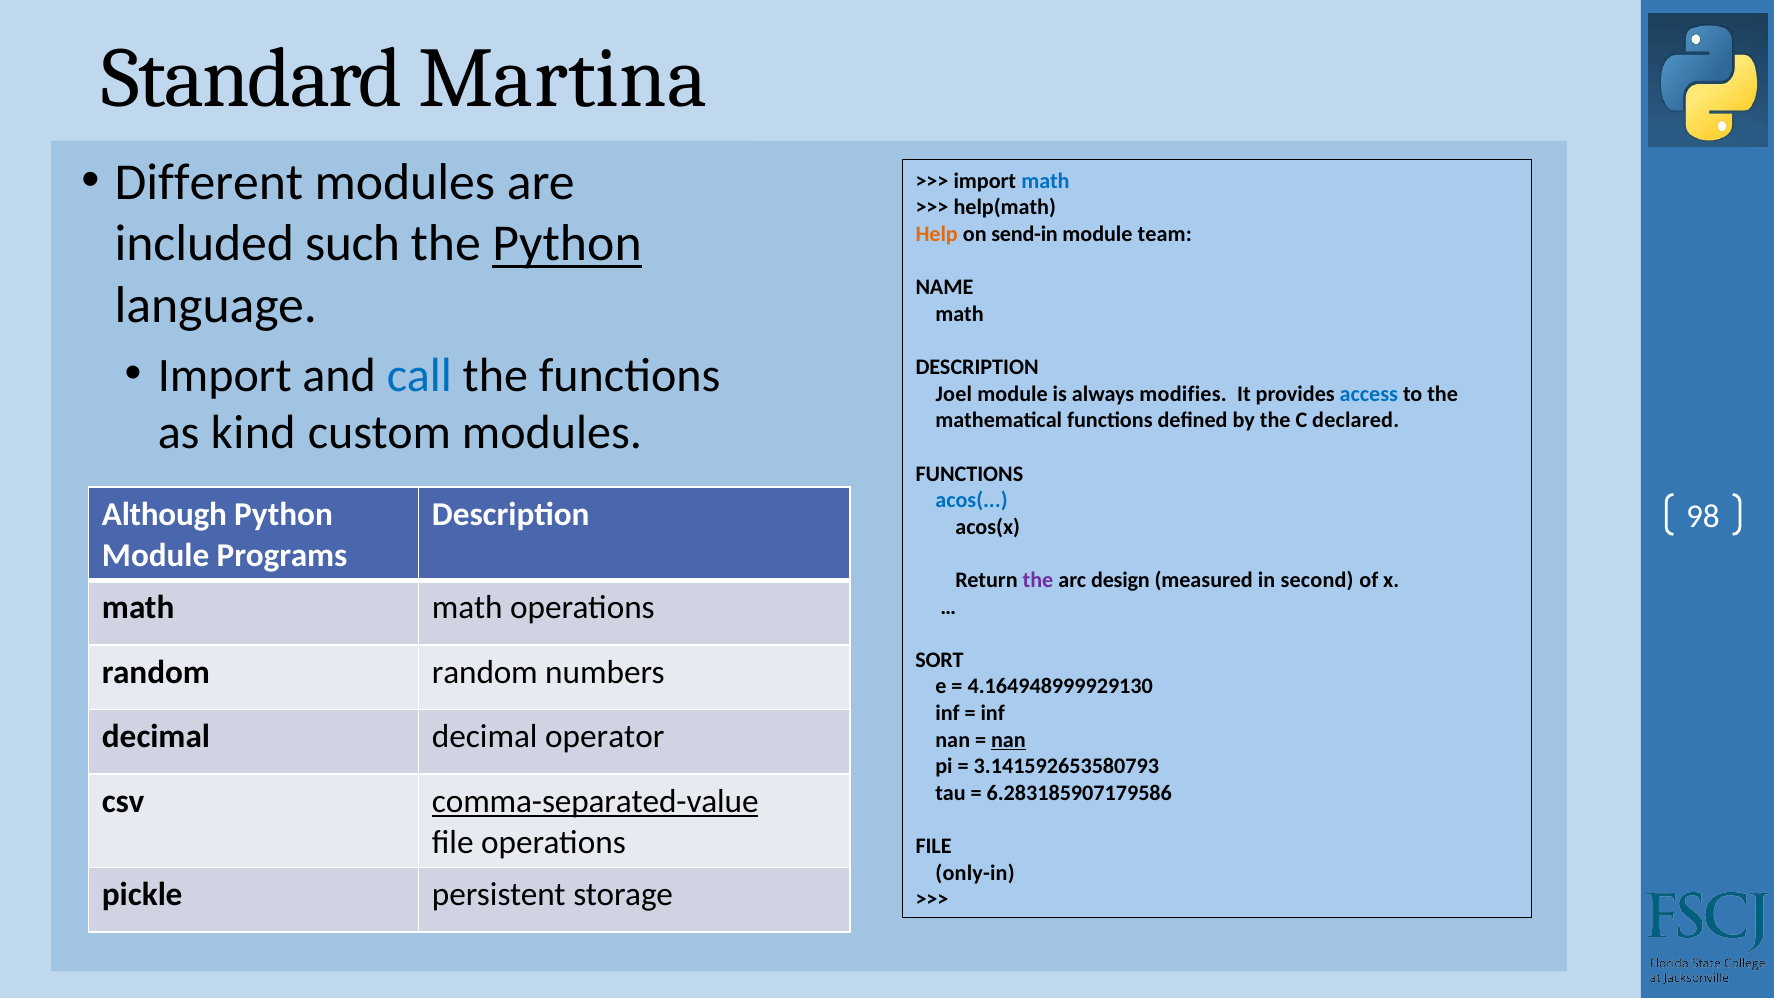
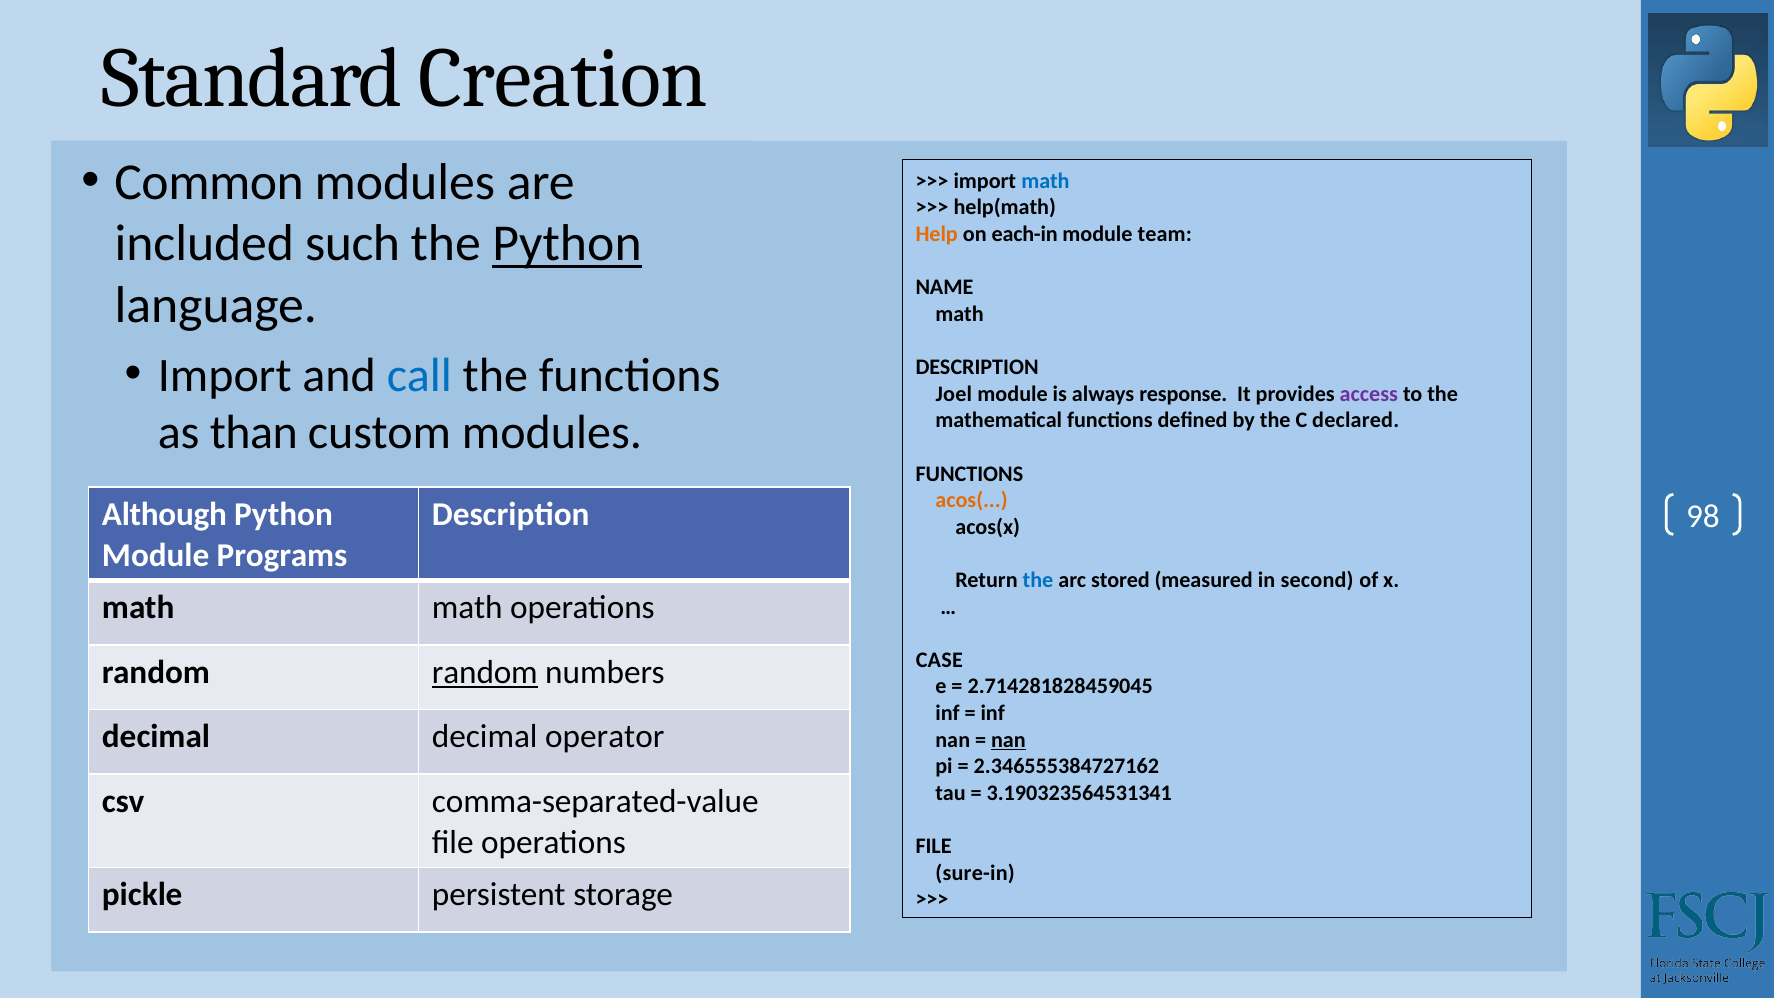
Martina: Martina -> Creation (563, 78)
Different: Different -> Common (209, 182)
send-in: send-in -> each-in (1025, 234)
modifies: modifies -> response (1183, 394)
access colour: blue -> purple (1369, 394)
kind: kind -> than (254, 433)
acos( colour: blue -> orange (972, 500)
the colour: purple -> blue (1038, 580)
design: design -> stored (1120, 580)
SORT: SORT -> CASE (939, 660)
random underline: none -> present (485, 672)
4.164948999929130: 4.164948999929130 -> 2.714281828459045 (1060, 687)
3.141592653580793: 3.141592653580793 -> 2.346555384727162 (1066, 766)
6.283185907179586: 6.283185907179586 -> 3.190323564531341 (1079, 793)
comma-separated-value underline: present -> none (595, 801)
only-in: only-in -> sure-in (975, 873)
